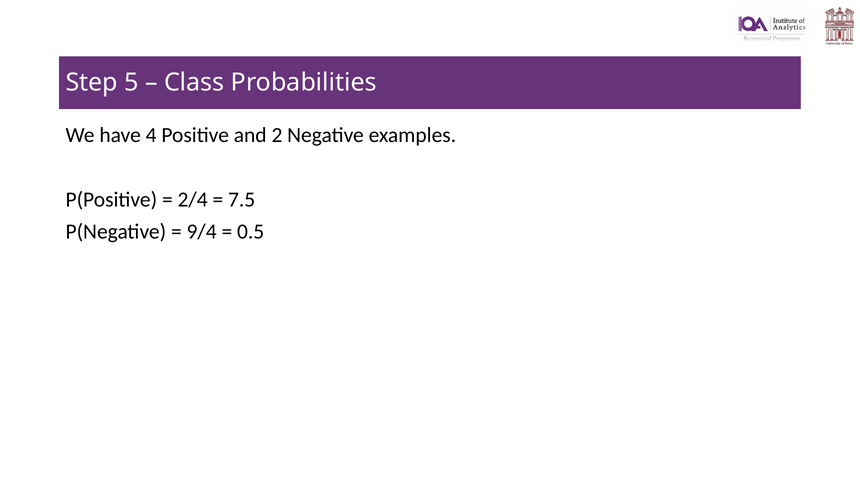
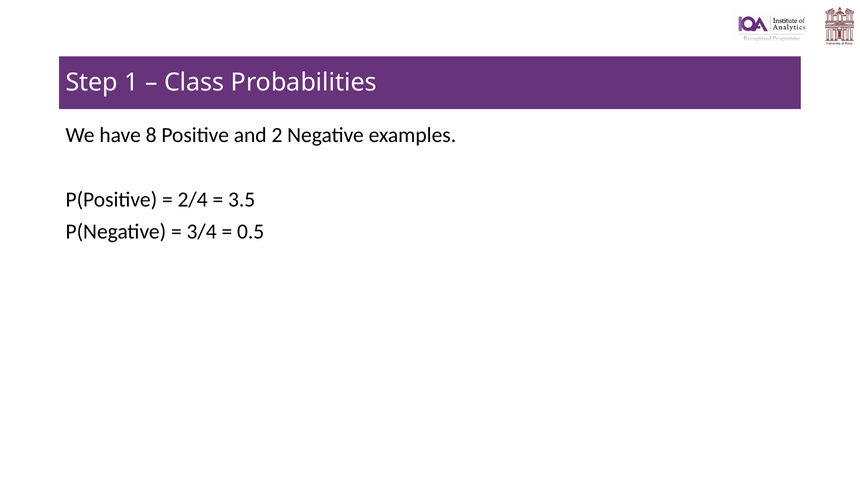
5: 5 -> 1 (131, 82)
4: 4 -> 8 (151, 135)
7.5: 7.5 -> 3.5 (242, 199)
9/4: 9/4 -> 3/4 (202, 232)
